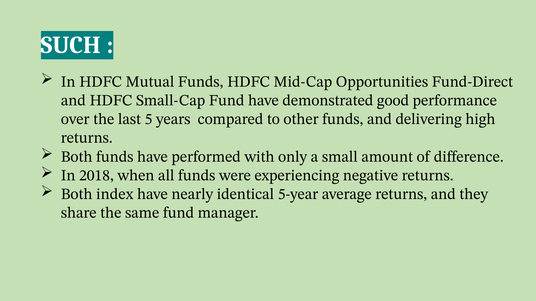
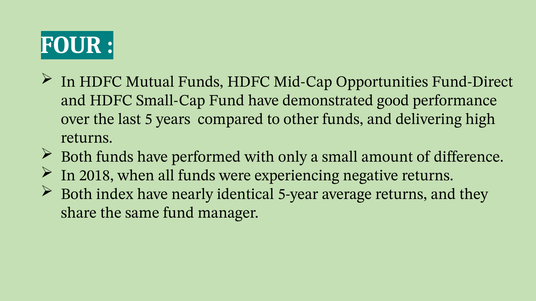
SUCH: SUCH -> FOUR (71, 45)
